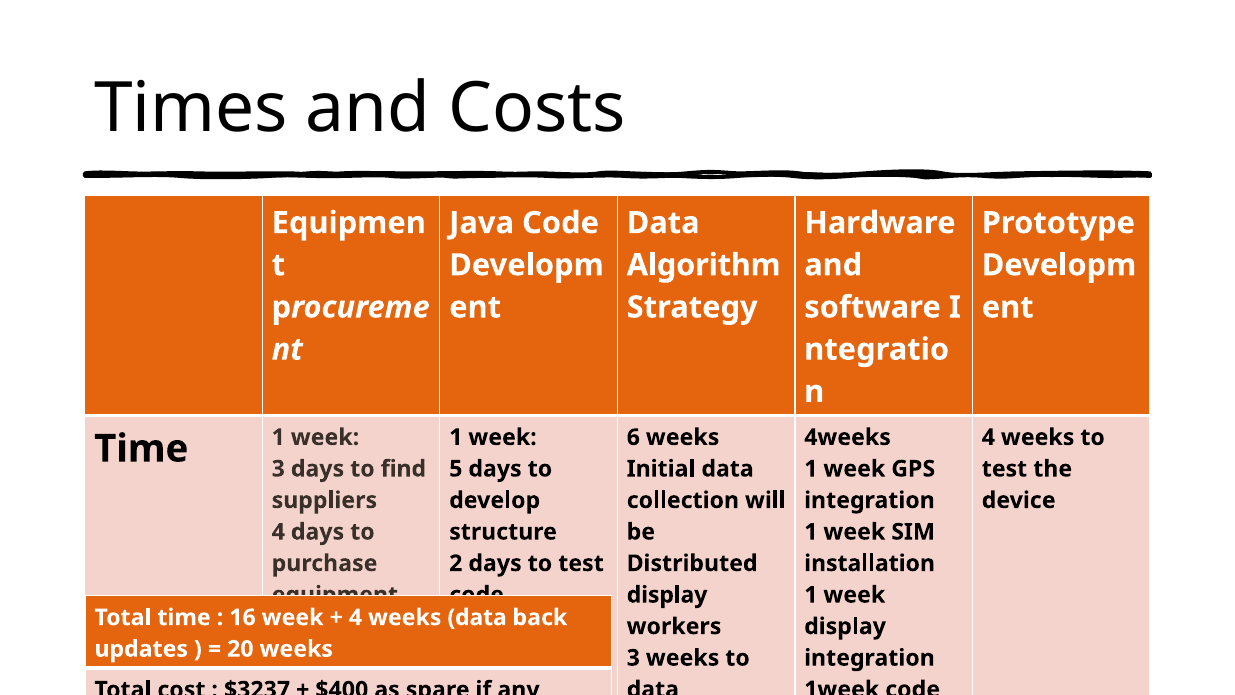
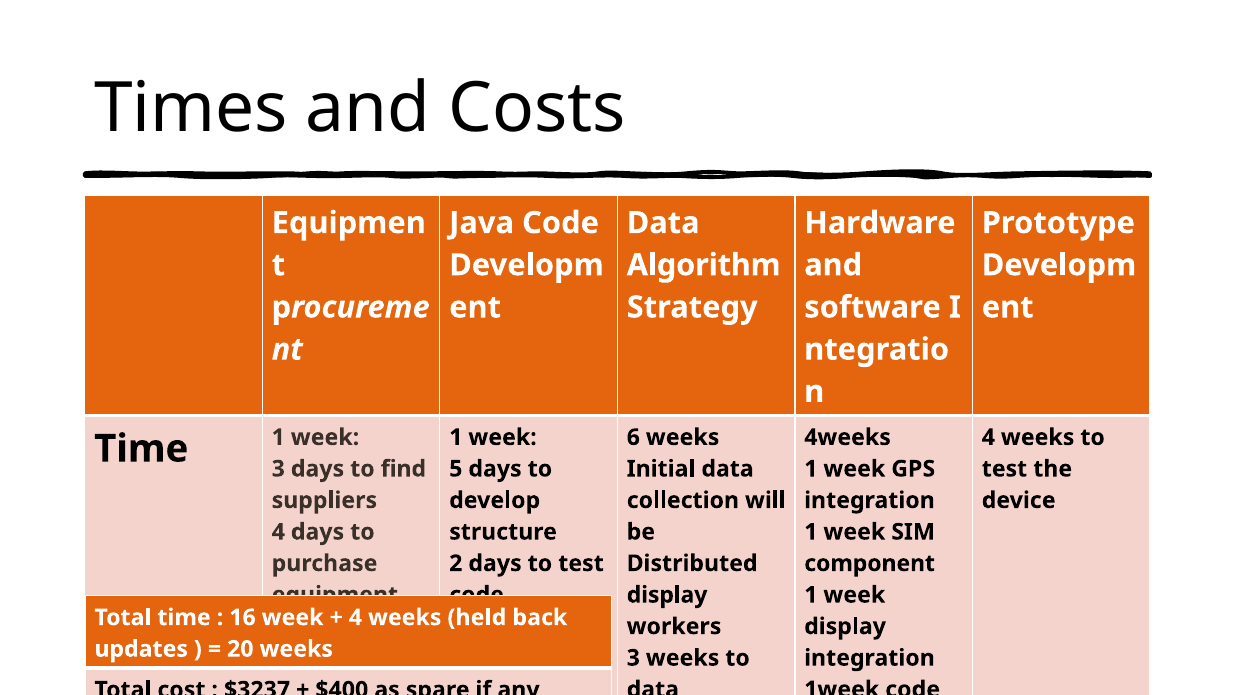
installation: installation -> component (870, 563)
weeks data: data -> held (477, 617)
